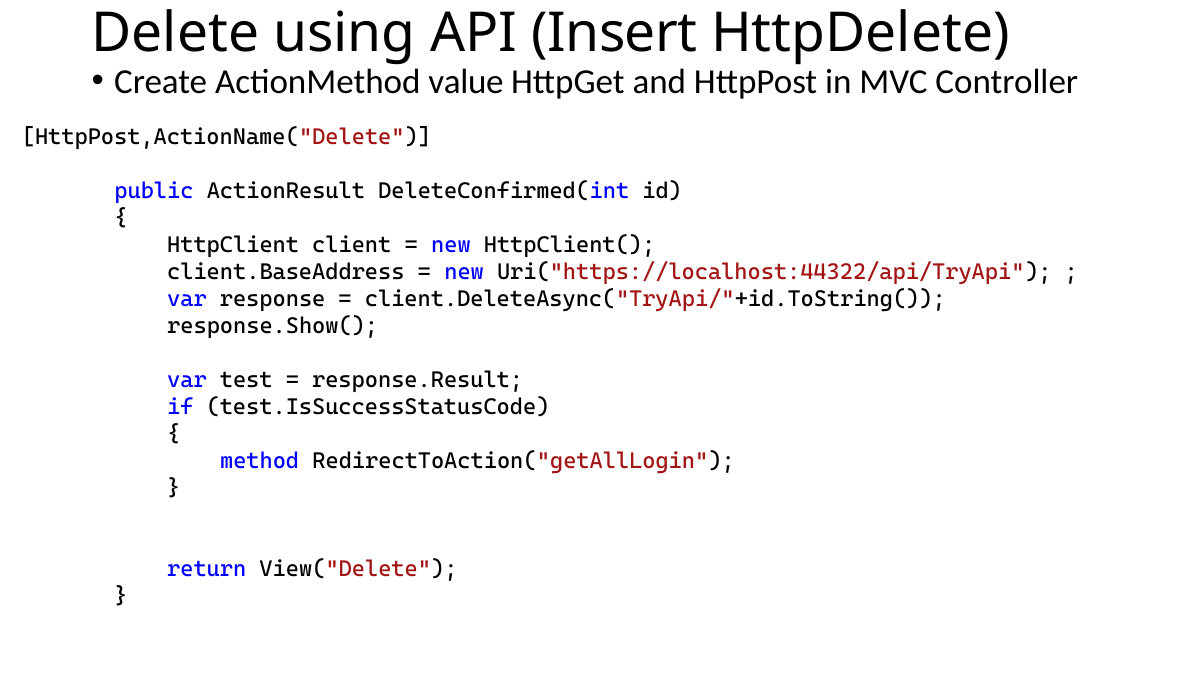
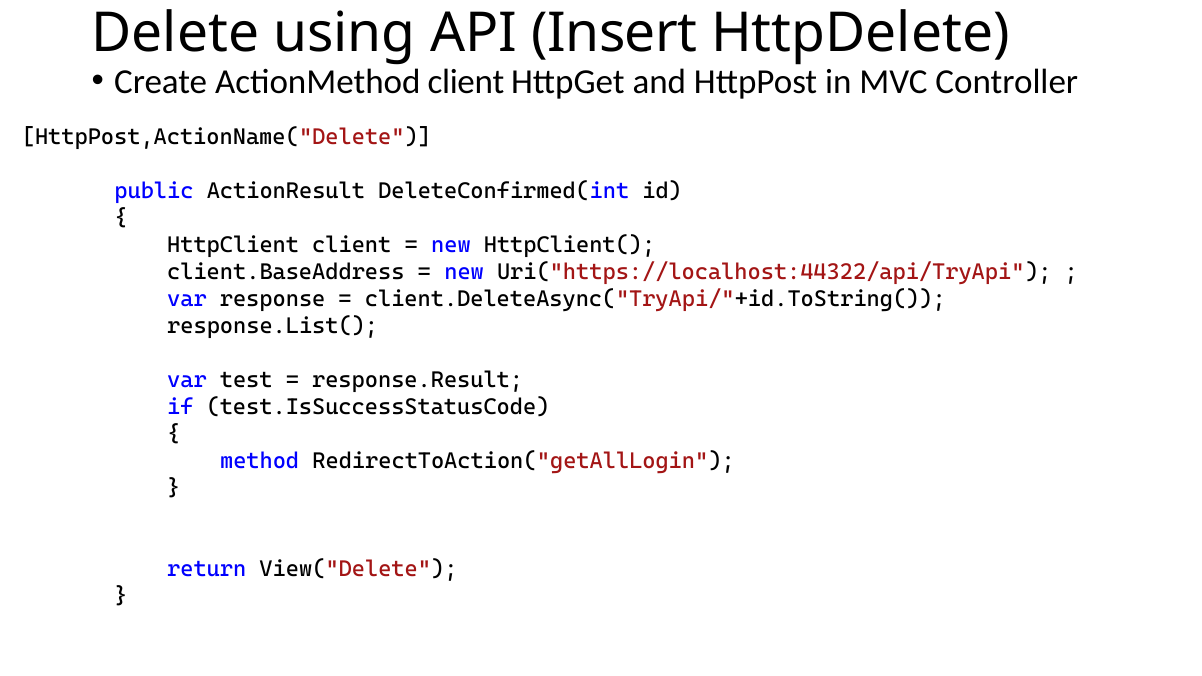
ActionMethod value: value -> client (466, 82)
response.Show(: response.Show( -> response.List( (273, 326)
